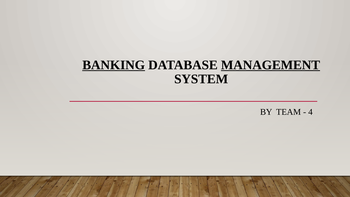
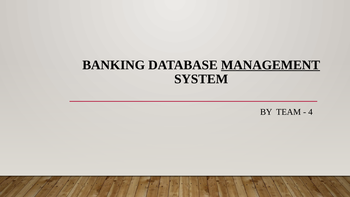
BANKING underline: present -> none (114, 65)
